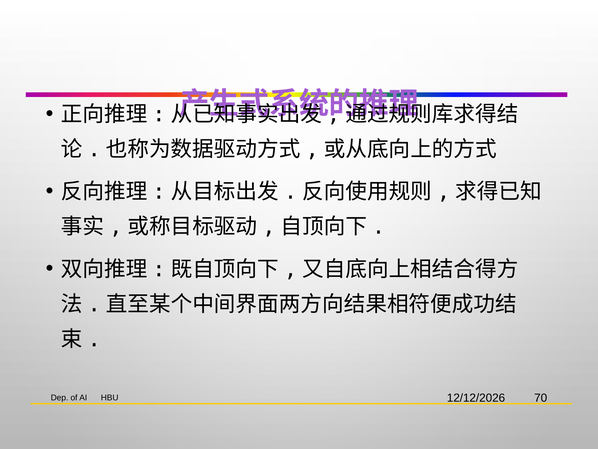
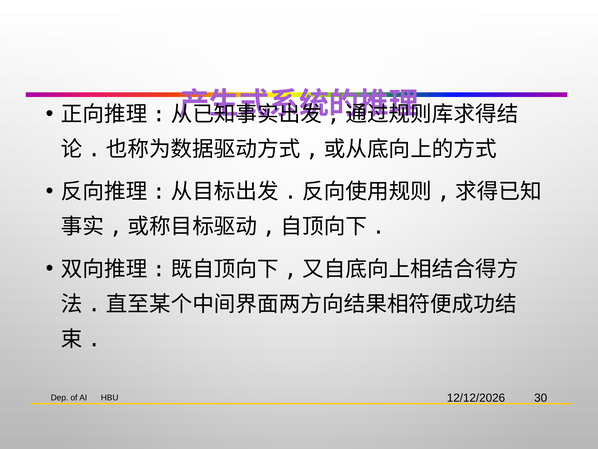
70: 70 -> 30 (541, 397)
